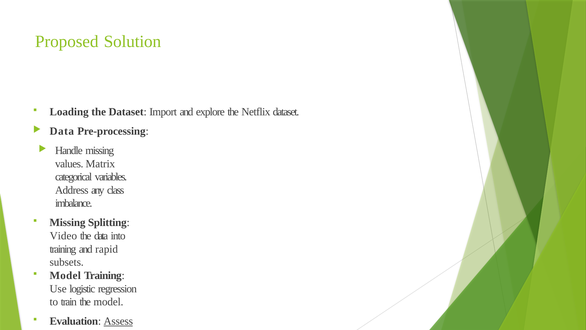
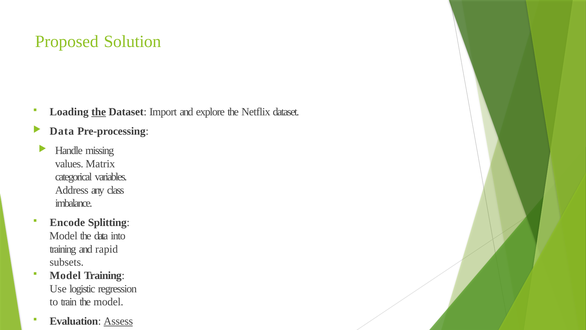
the underline: none -> present (99, 112)
Missing: Missing -> Encode (67, 222)
Video: Video -> Model (64, 236)
